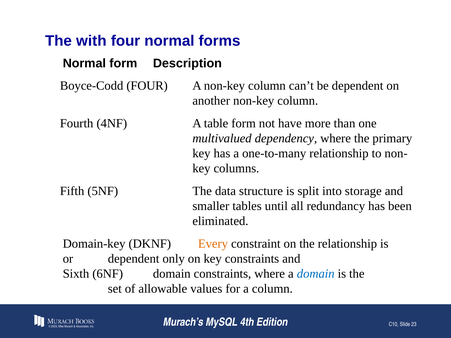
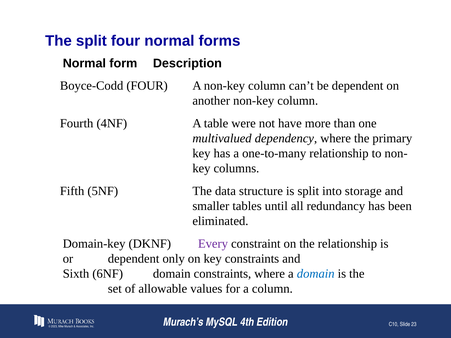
The with: with -> split (91, 41)
table form: form -> were (244, 123)
Every colour: orange -> purple (213, 244)
